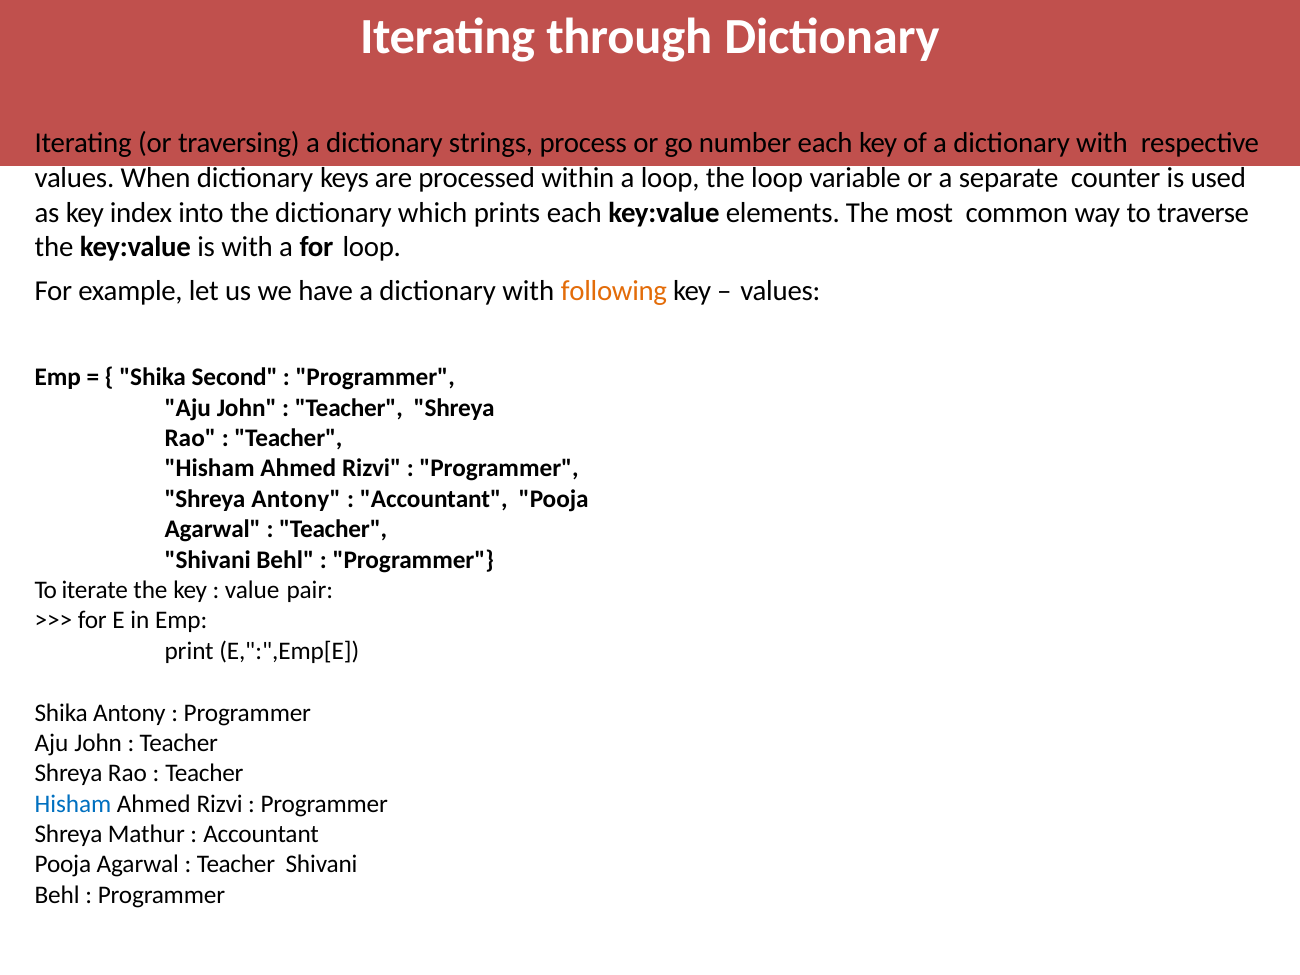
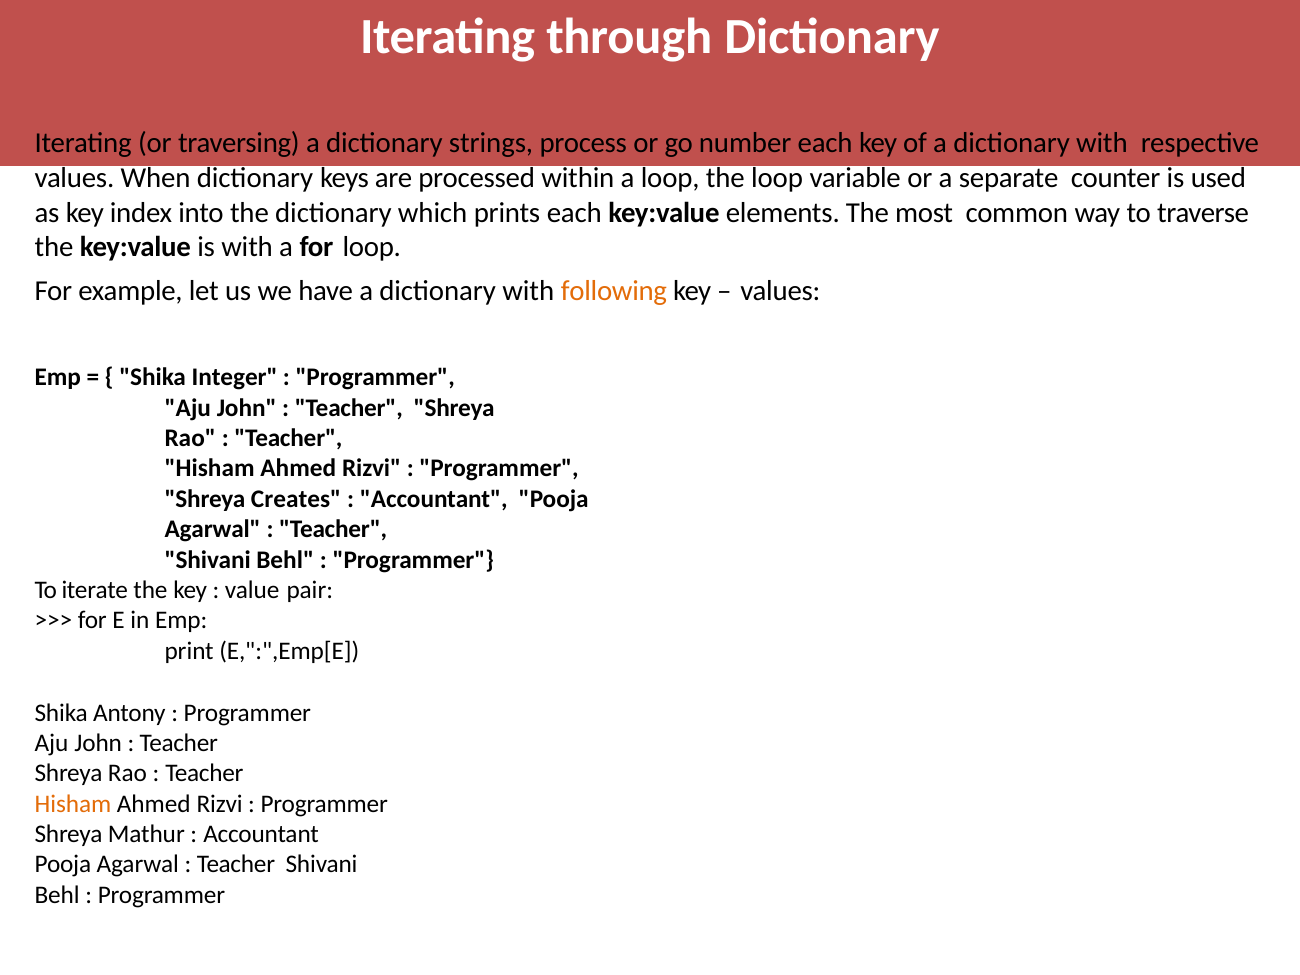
Second: Second -> Integer (235, 377)
Shreya Antony: Antony -> Creates (296, 499)
Hisham colour: blue -> orange (73, 804)
